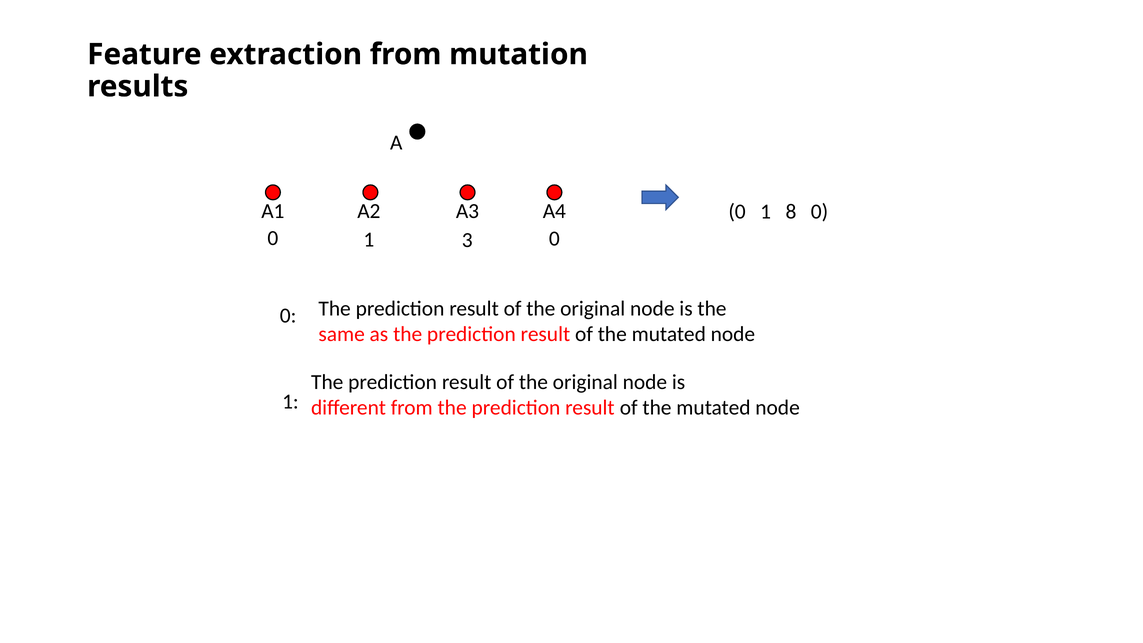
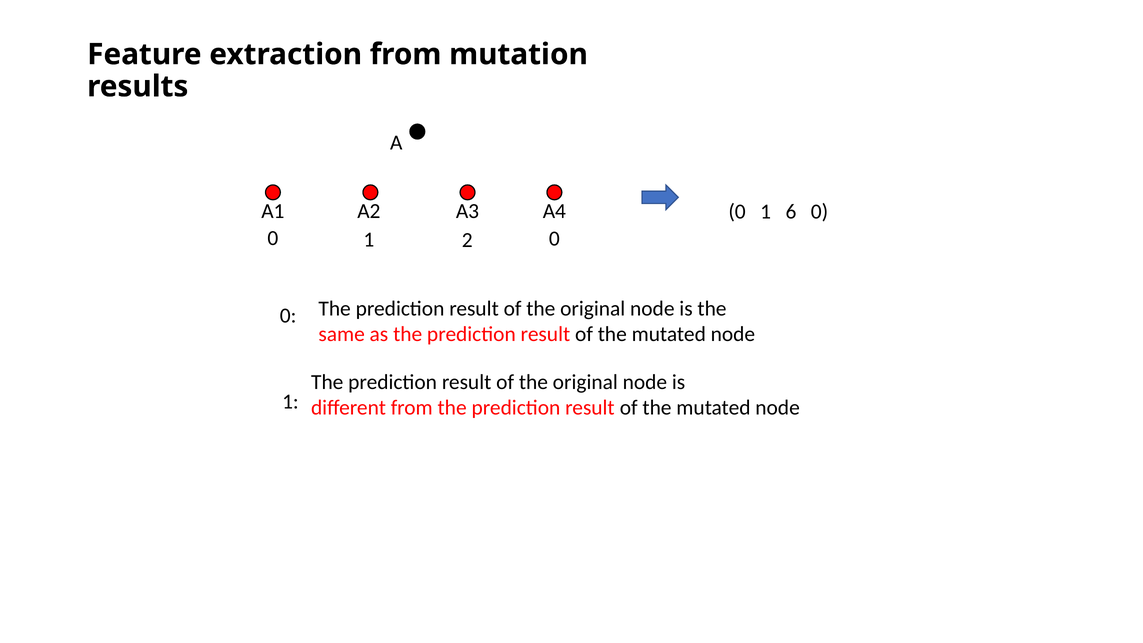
8: 8 -> 6 (791, 212)
3: 3 -> 2 (467, 240)
